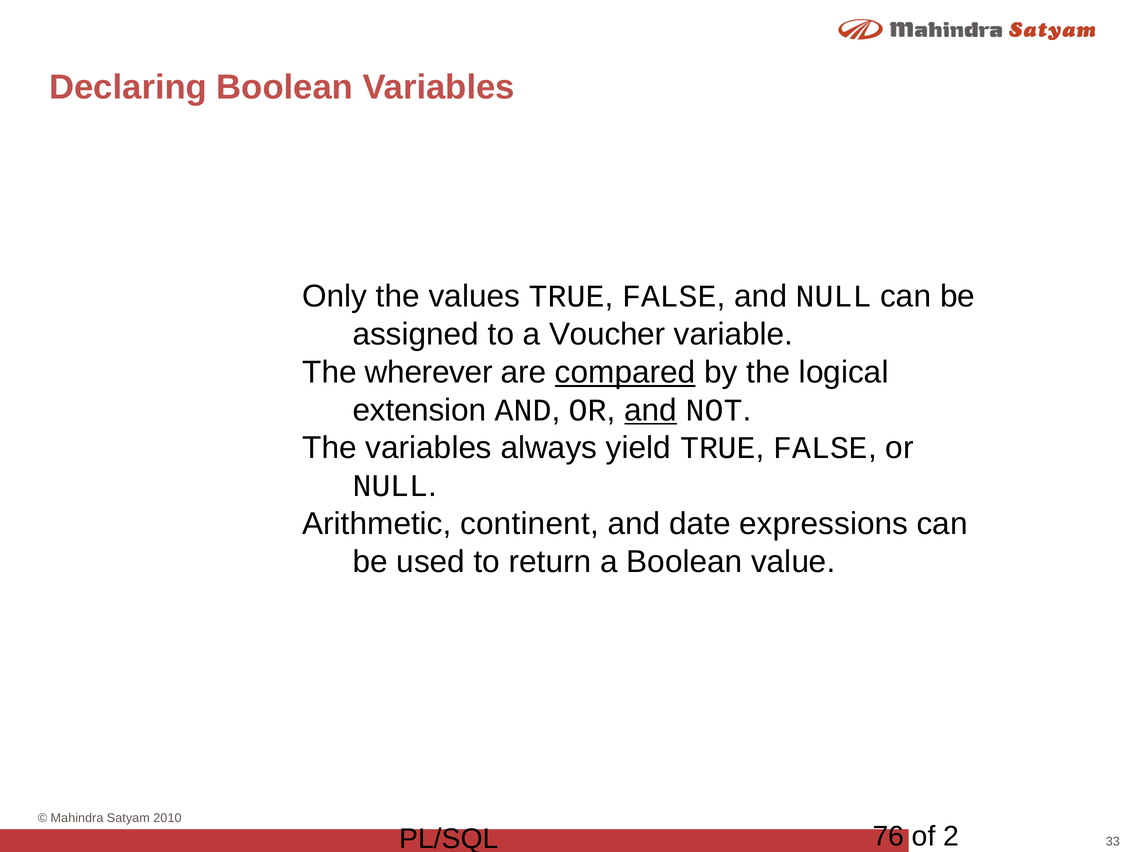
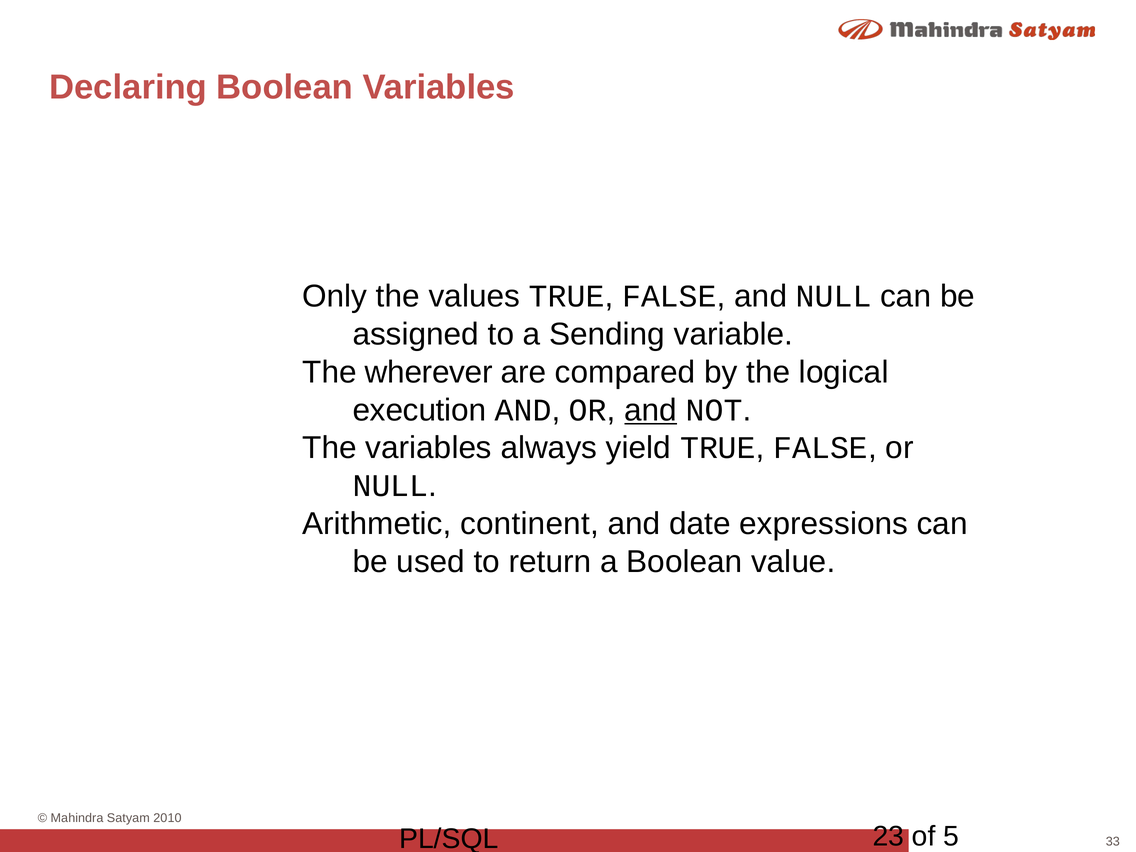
Voucher: Voucher -> Sending (607, 334)
compared underline: present -> none (625, 372)
extension: extension -> execution (419, 410)
76: 76 -> 23 (888, 836)
2: 2 -> 5 (951, 836)
